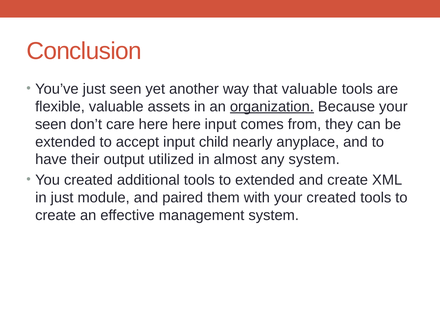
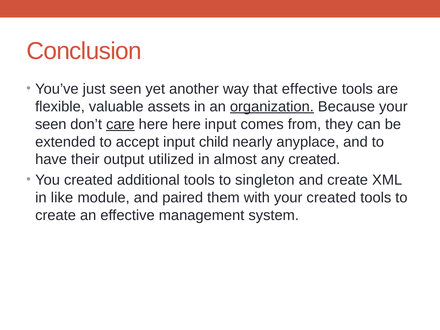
that valuable: valuable -> effective (310, 89)
care underline: none -> present (120, 124)
any system: system -> created (314, 159)
to extended: extended -> singleton (265, 180)
in just: just -> like (62, 198)
